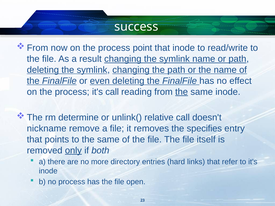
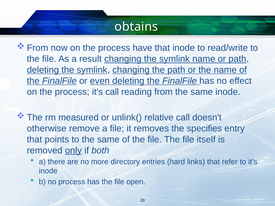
success: success -> obtains (136, 27)
point: point -> have (142, 48)
the underline: present -> none (182, 92)
determine: determine -> measured (79, 118)
nickname: nickname -> otherwise (47, 129)
